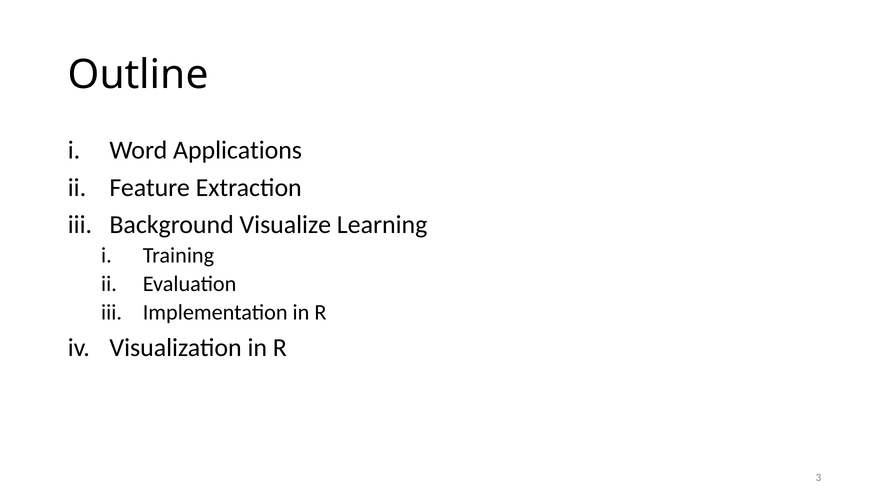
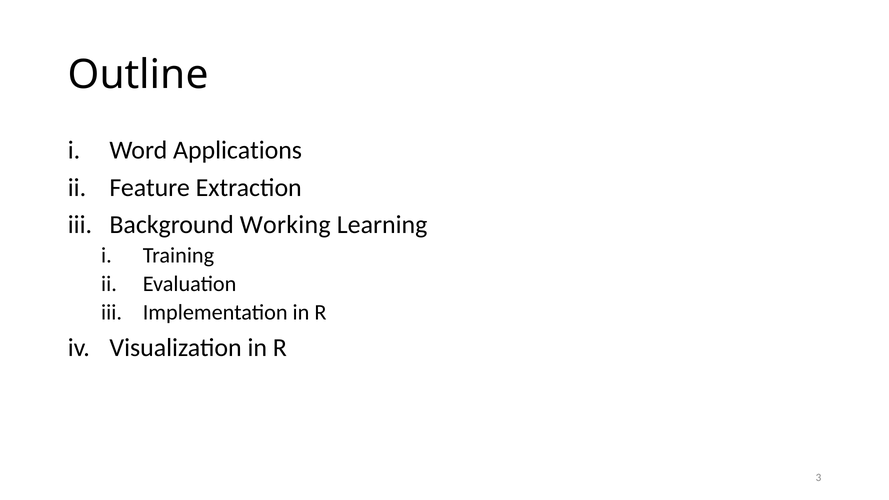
Visualize: Visualize -> Working (285, 225)
